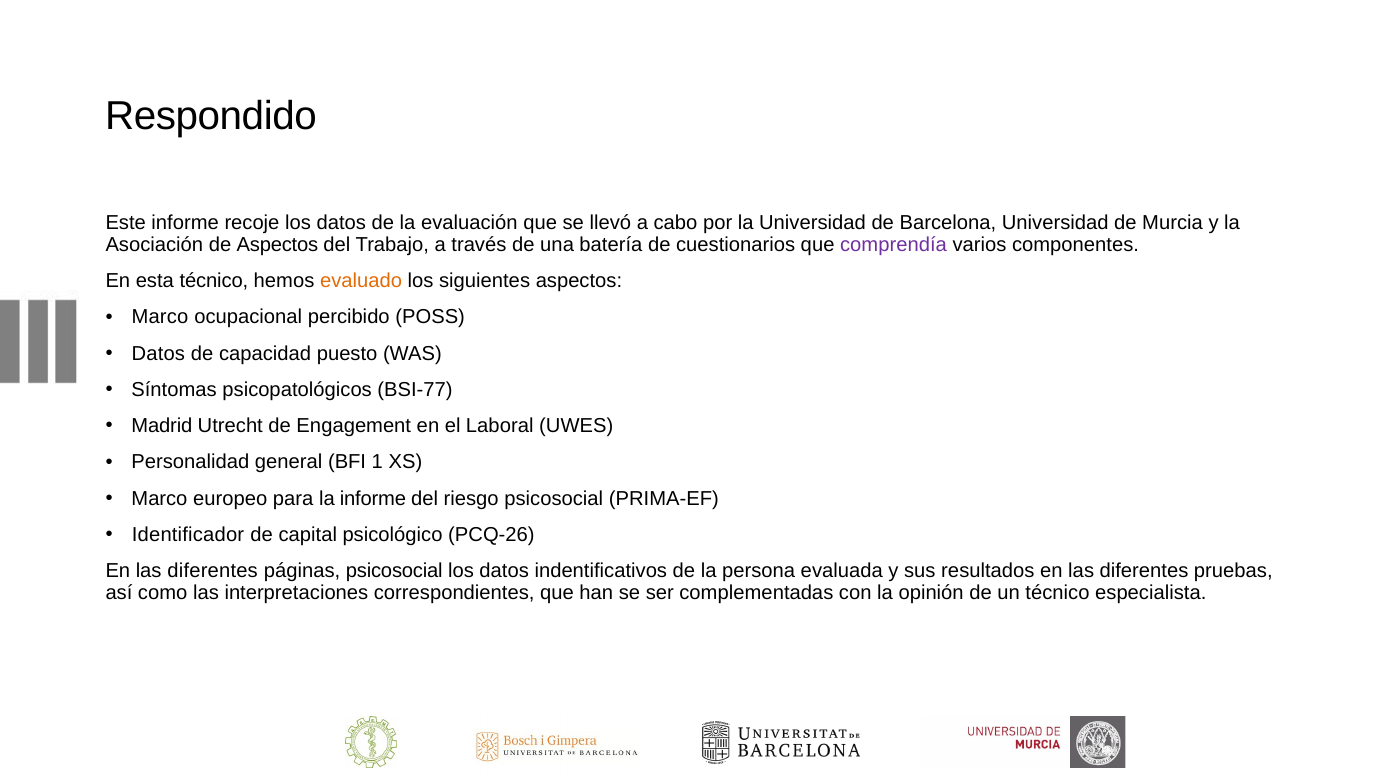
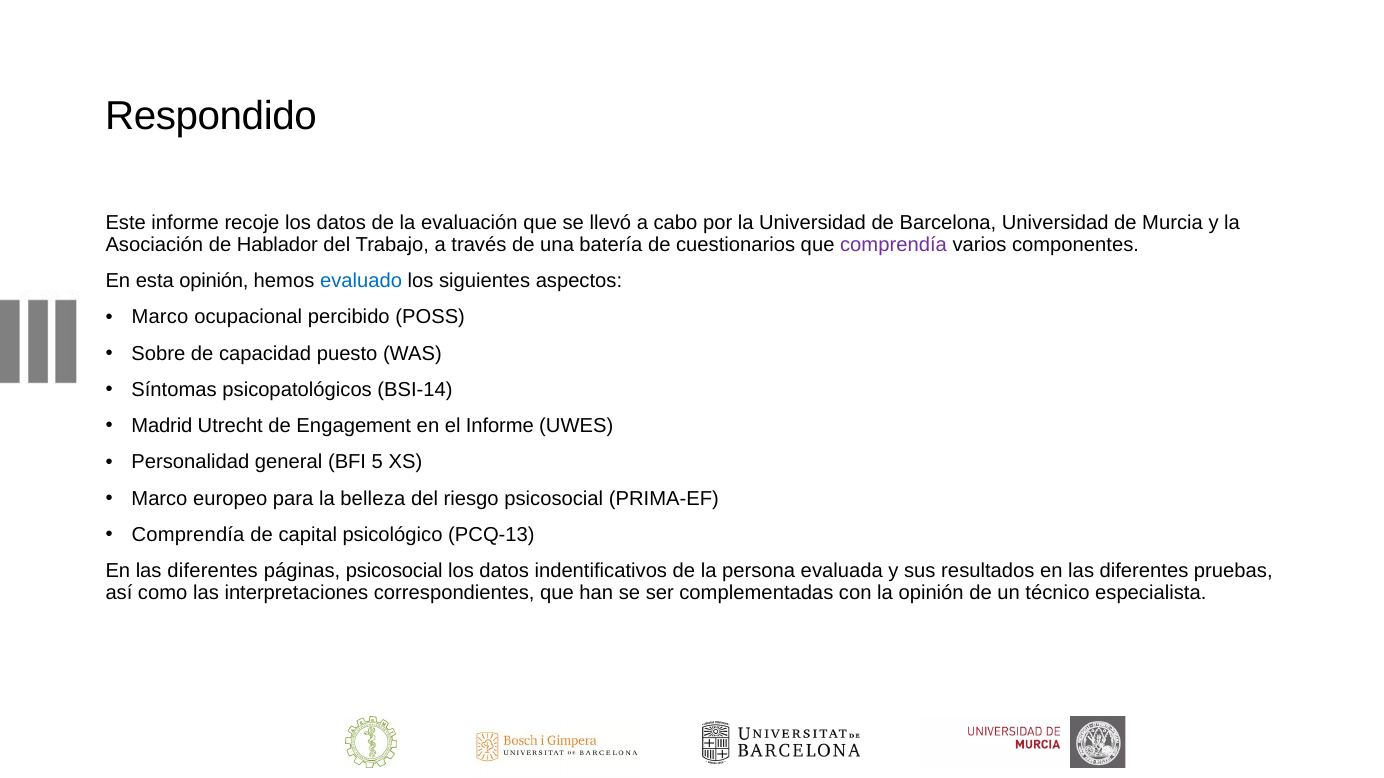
de Aspectos: Aspectos -> Hablador (277, 245)
esta técnico: técnico -> opinión (214, 281)
evaluado colour: orange -> blue (361, 281)
Datos: Datos -> Sobre (158, 354)
BSI-77: BSI-77 -> BSI-14 (415, 390)
el Laboral: Laboral -> Informe (500, 426)
1: 1 -> 5 (377, 463)
la informe: informe -> belleza (373, 499)
Identificador: Identificador -> Comprendía (188, 535)
PCQ-26: PCQ-26 -> PCQ-13 (491, 535)
